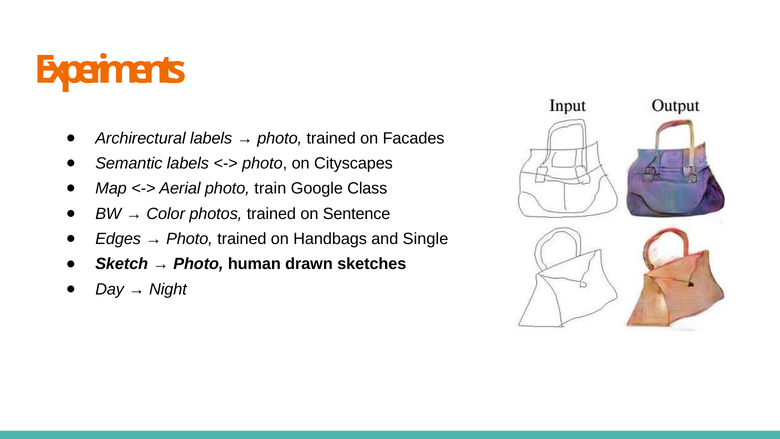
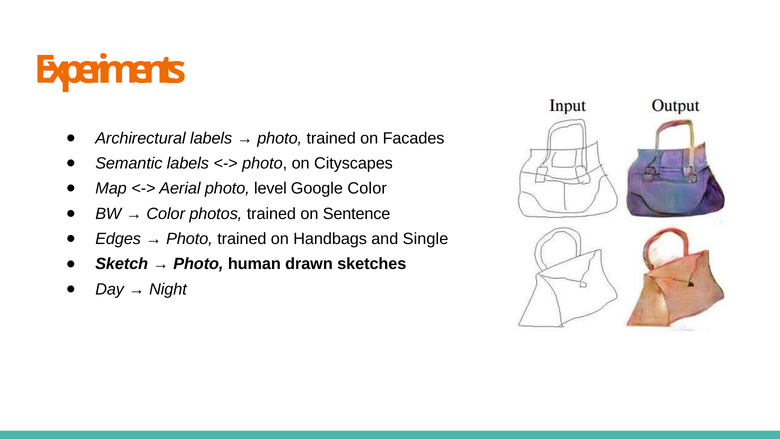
train: train -> level (270, 188)
Google Class: Class -> Color (367, 188)
